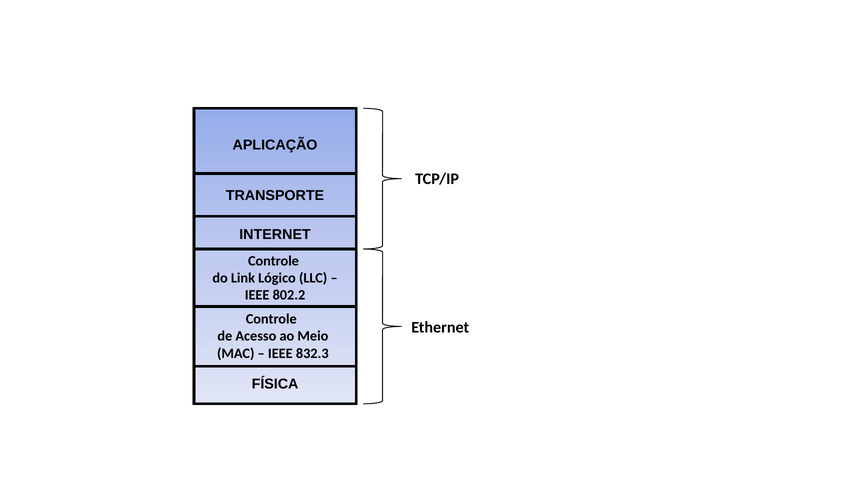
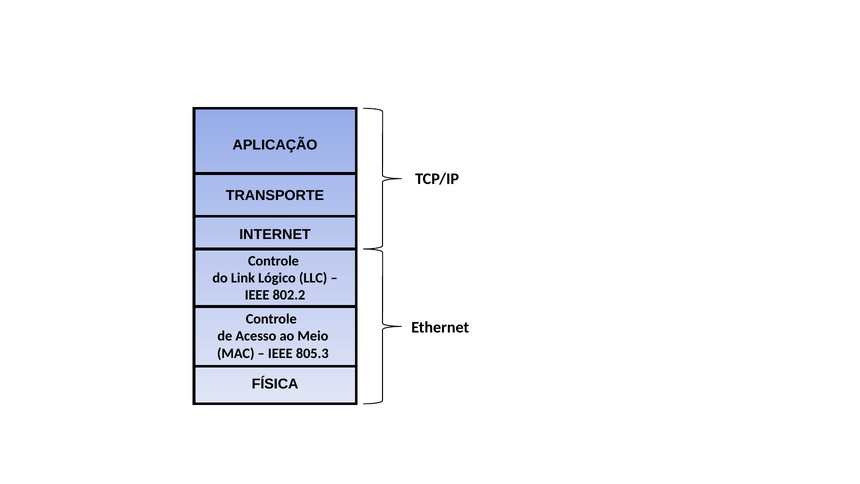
832.3: 832.3 -> 805.3 (312, 353)
